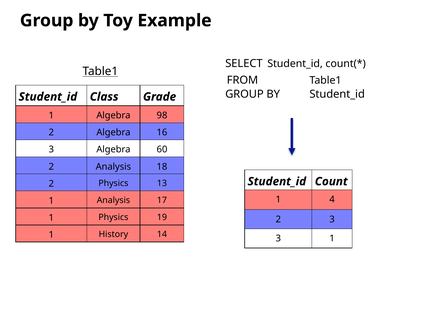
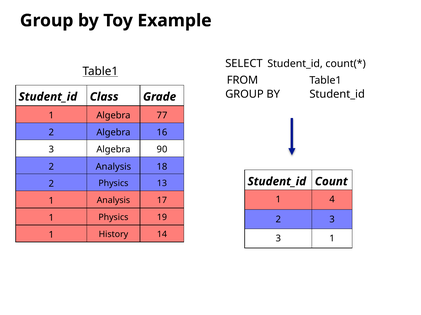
98: 98 -> 77 (162, 116)
60: 60 -> 90 (162, 150)
